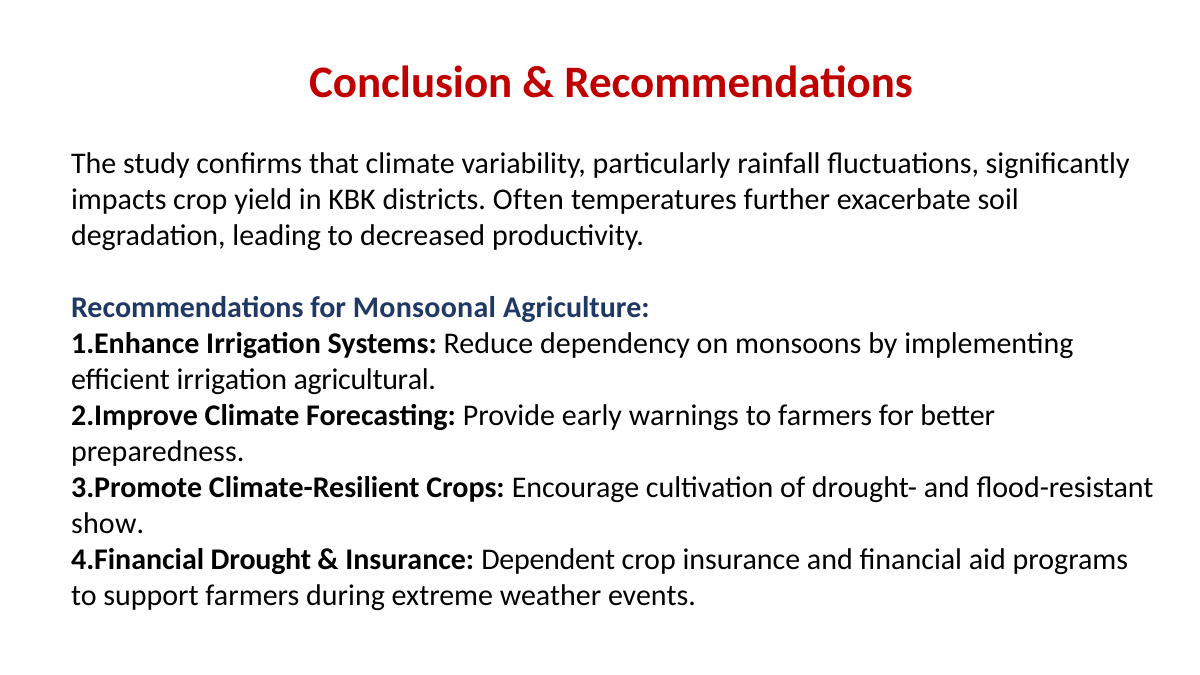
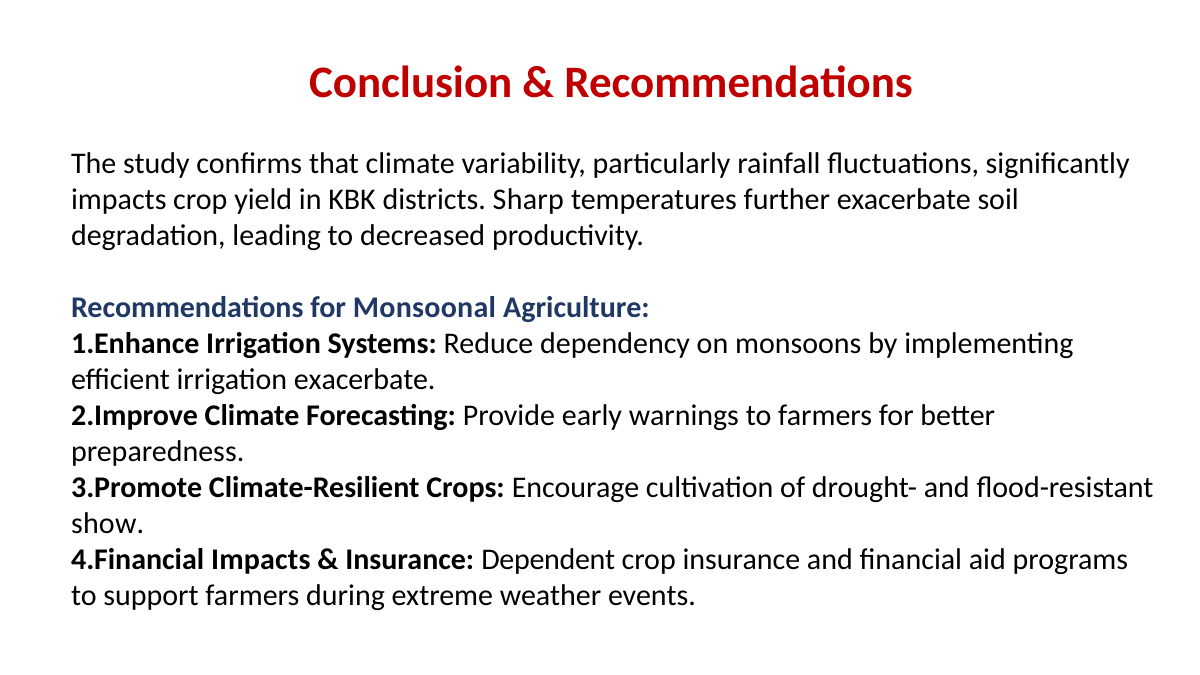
Often: Often -> Sharp (528, 200)
irrigation agricultural: agricultural -> exacerbate (365, 380)
Drought: Drought -> Impacts (261, 560)
